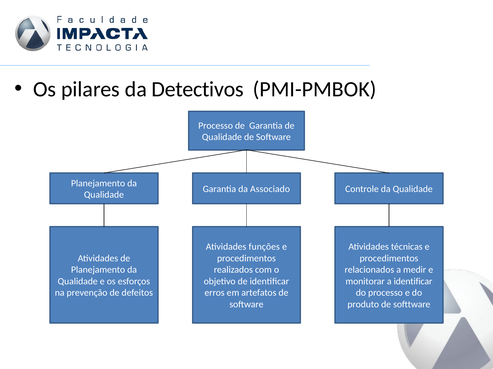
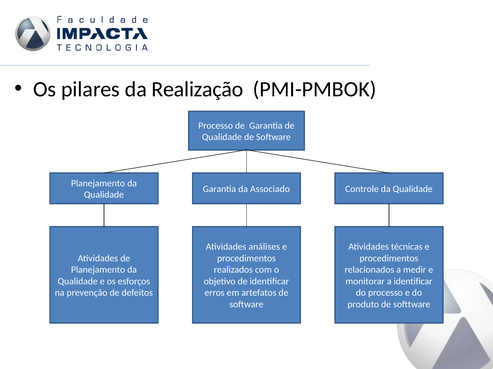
Detectivos: Detectivos -> Realização (198, 89)
funções: funções -> análises (264, 247)
